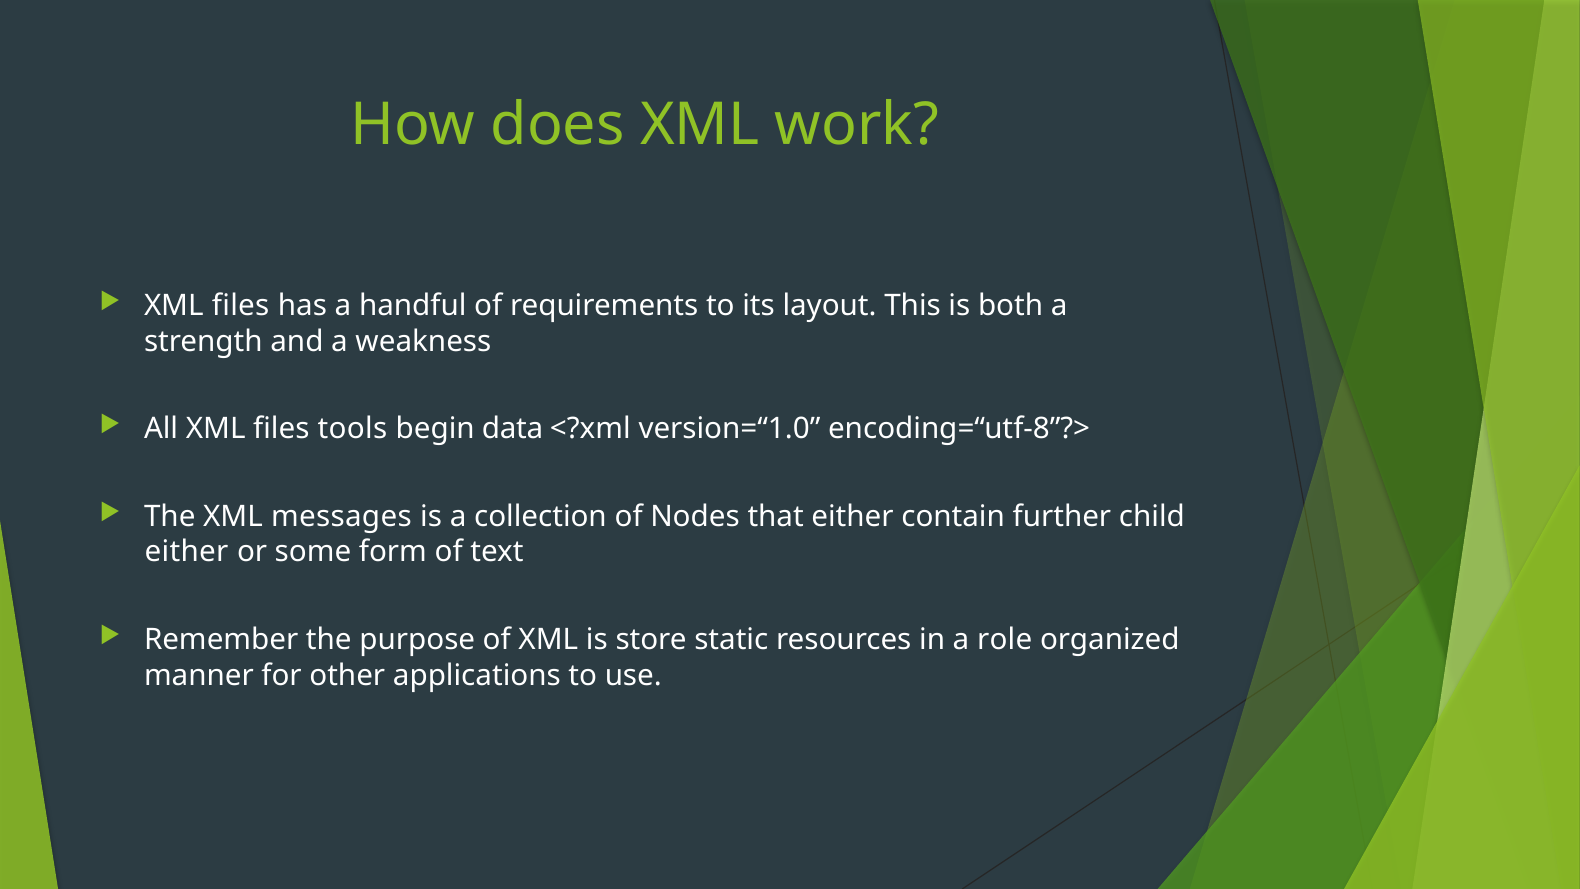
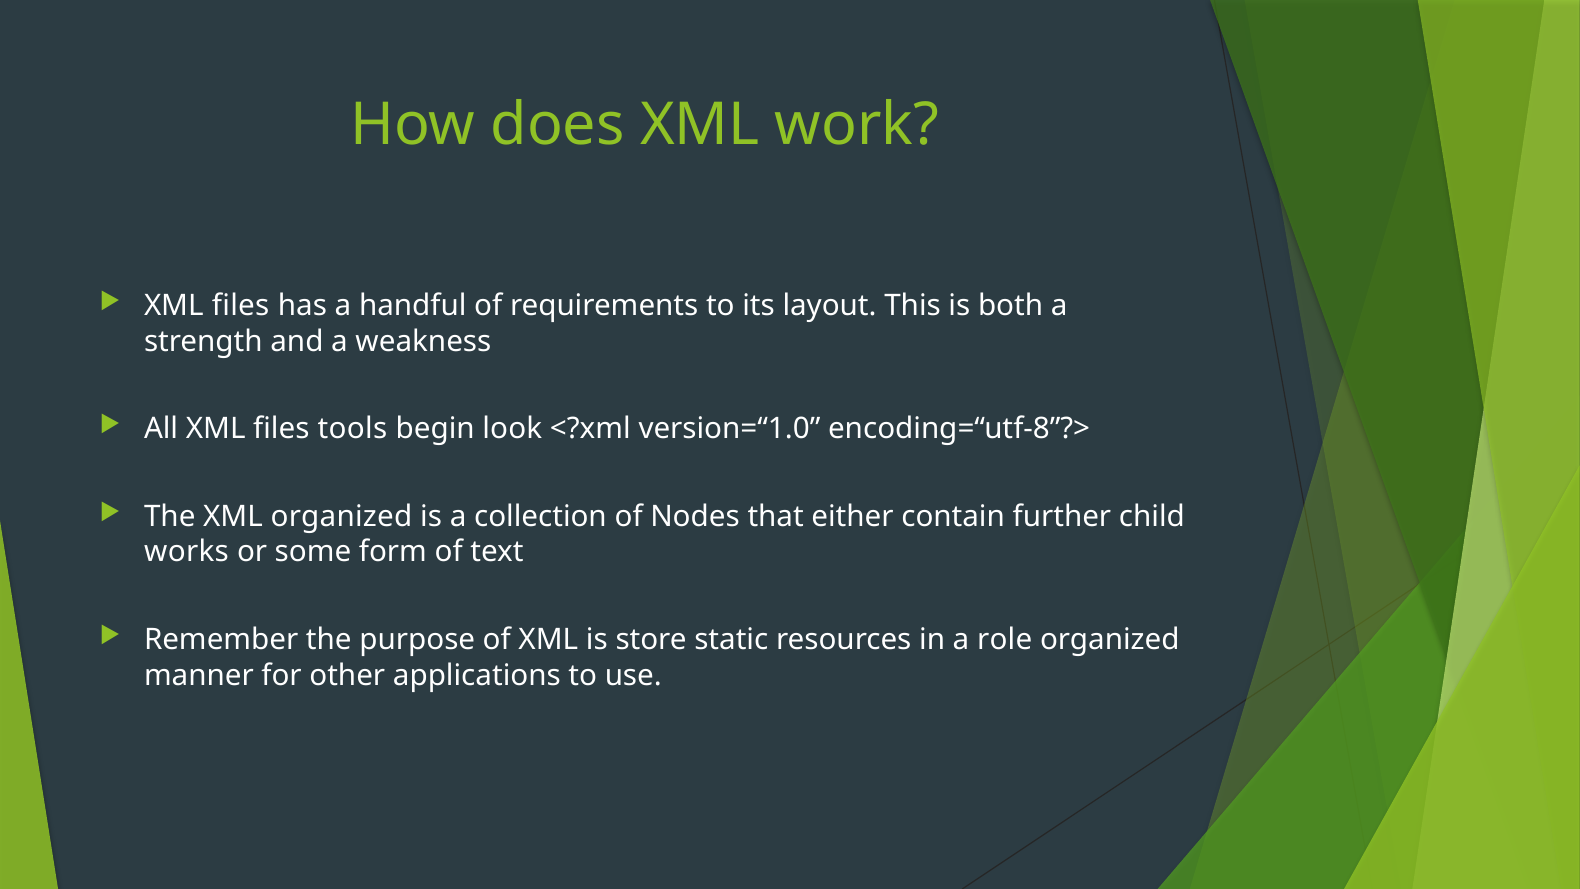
data: data -> look (512, 429)
XML messages: messages -> organized (341, 516)
either: either -> works (187, 552)
